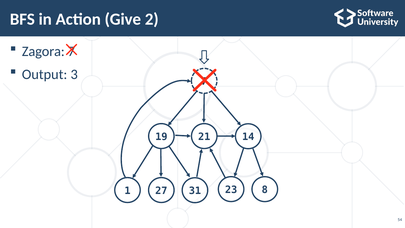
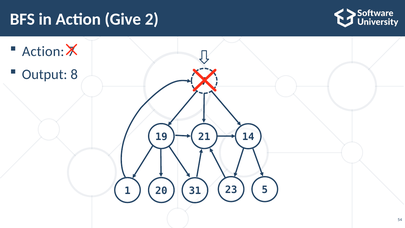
Zagora: Zagora -> Action (43, 51)
3: 3 -> 8 (74, 75)
8: 8 -> 5 (265, 190)
27: 27 -> 20 (161, 191)
